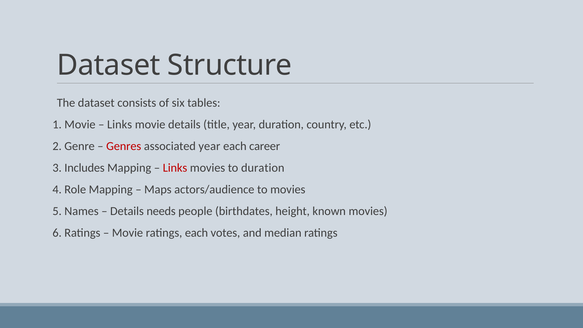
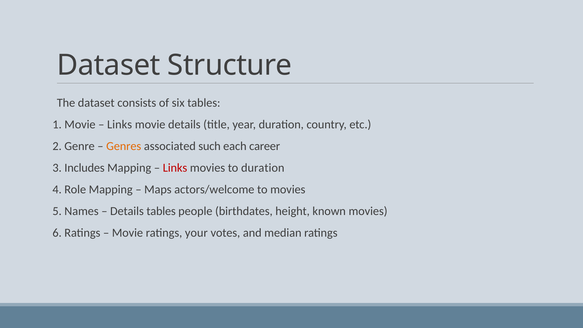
Genres colour: red -> orange (124, 146)
associated year: year -> such (210, 146)
actors/audience: actors/audience -> actors/welcome (214, 189)
Details needs: needs -> tables (161, 211)
ratings each: each -> your (196, 233)
